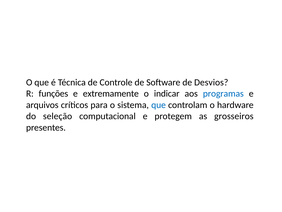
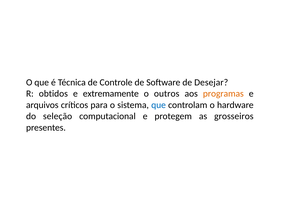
Desvios: Desvios -> Desejar (211, 82)
funções: funções -> obtidos (53, 93)
indicar: indicar -> outros (167, 93)
programas colour: blue -> orange (223, 93)
